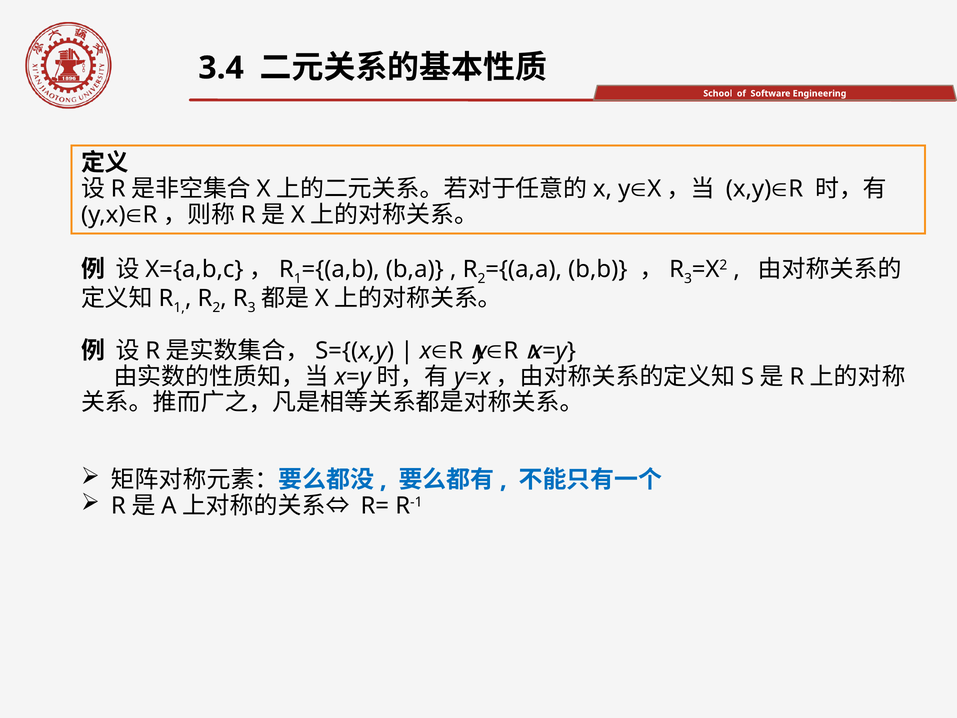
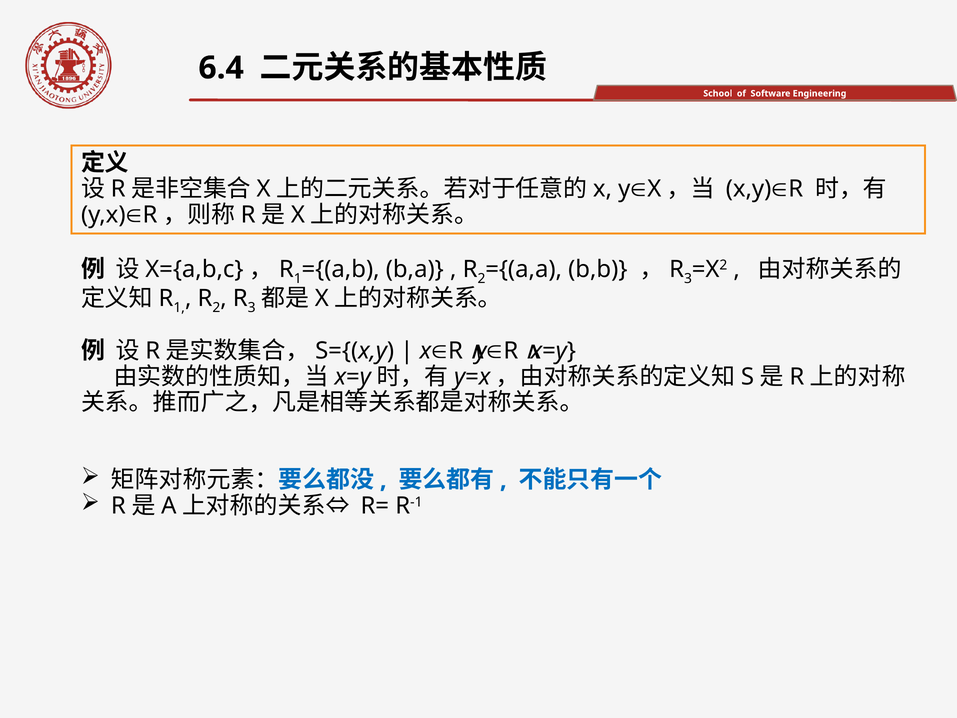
3.4: 3.4 -> 6.4 (221, 68)
